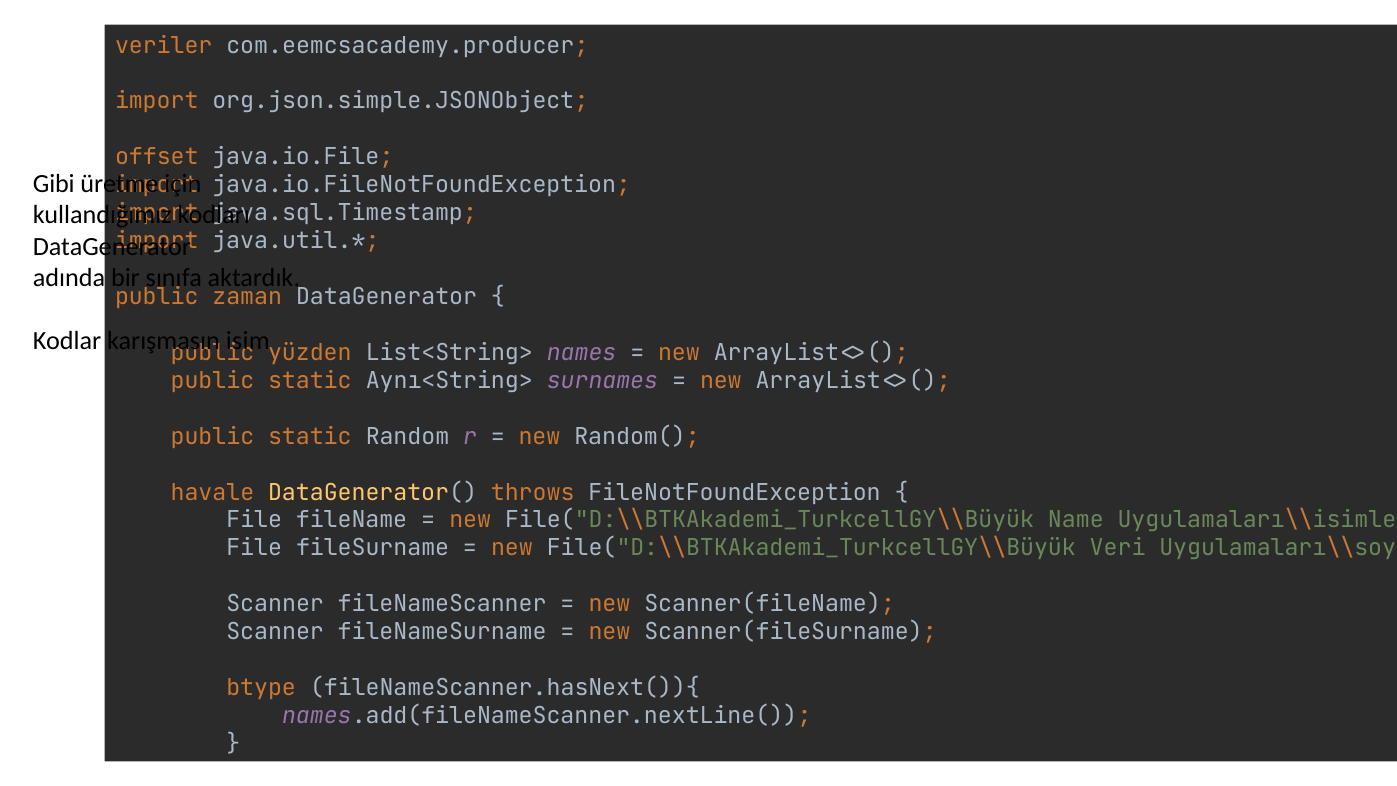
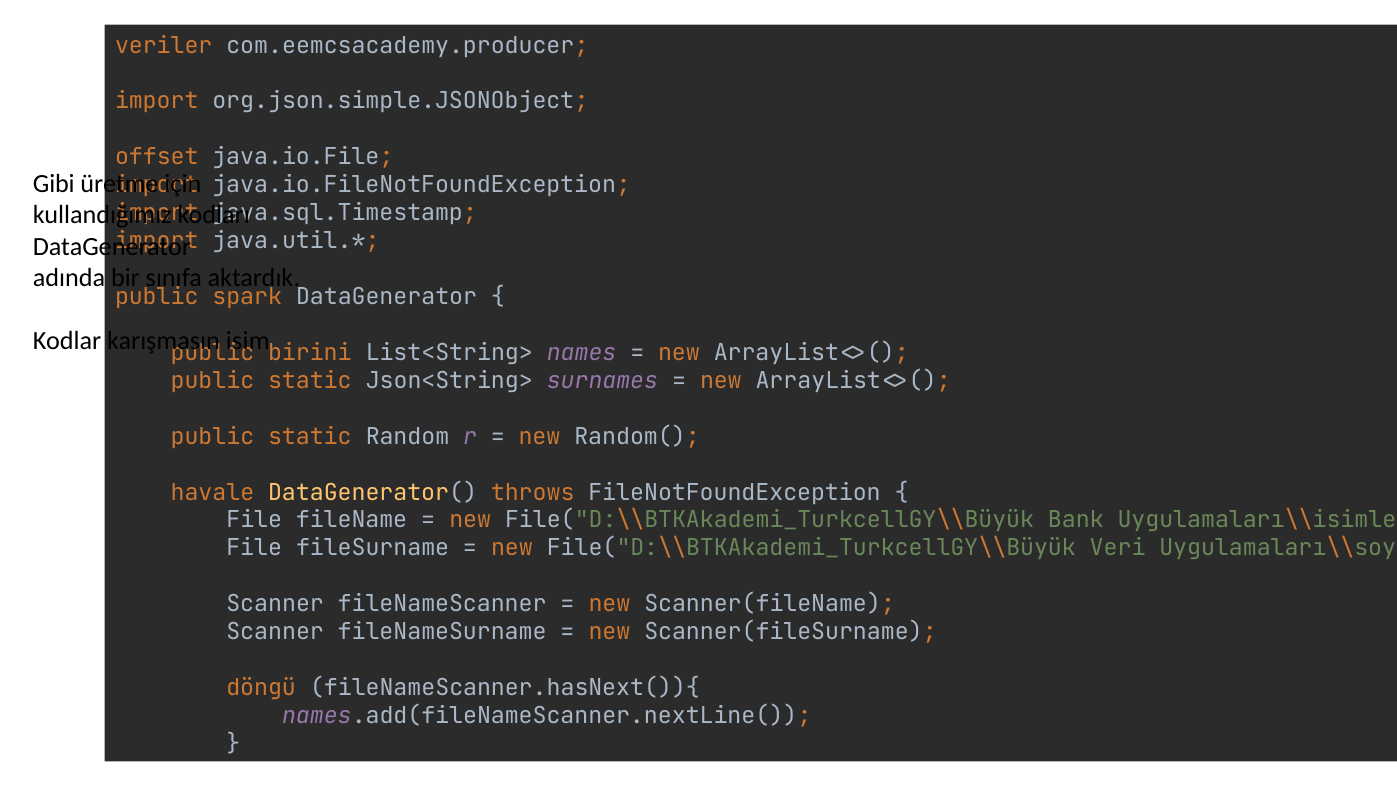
zaman: zaman -> spark (247, 297)
yüzden: yüzden -> birini (310, 353)
Aynı<String>: Aynı<String> -> Json<String> (449, 381)
Name: Name -> Bank (1076, 520)
btype: btype -> döngü (261, 688)
